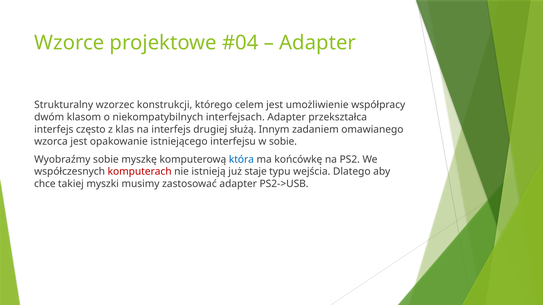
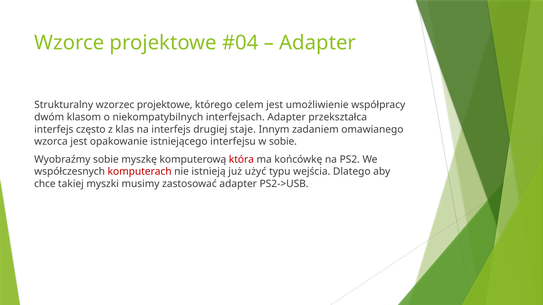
wzorzec konstrukcji: konstrukcji -> projektowe (165, 105)
służą: służą -> staje (243, 130)
która colour: blue -> red (241, 160)
staje: staje -> użyć (256, 172)
